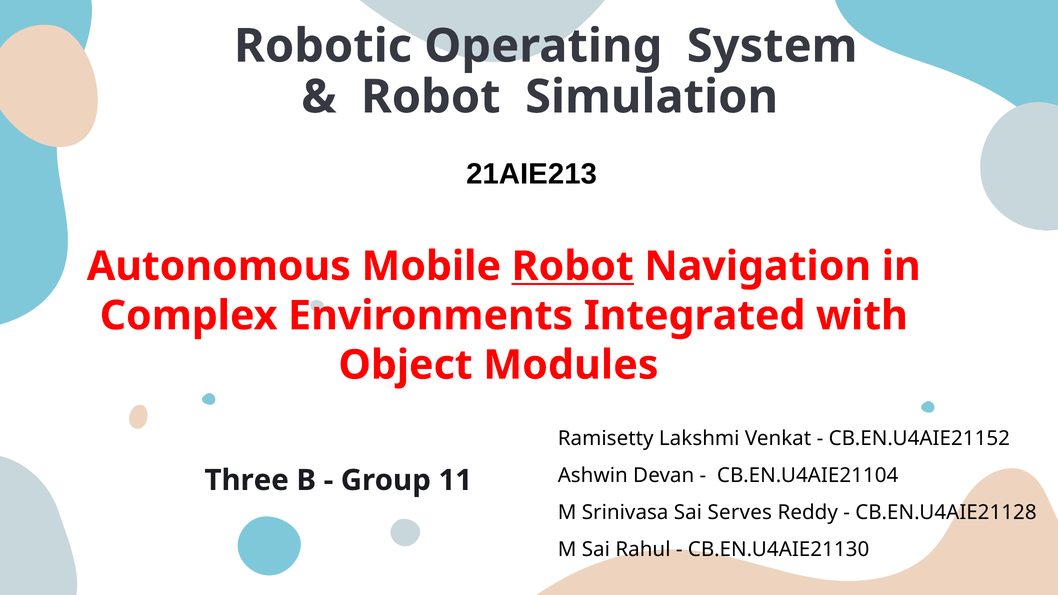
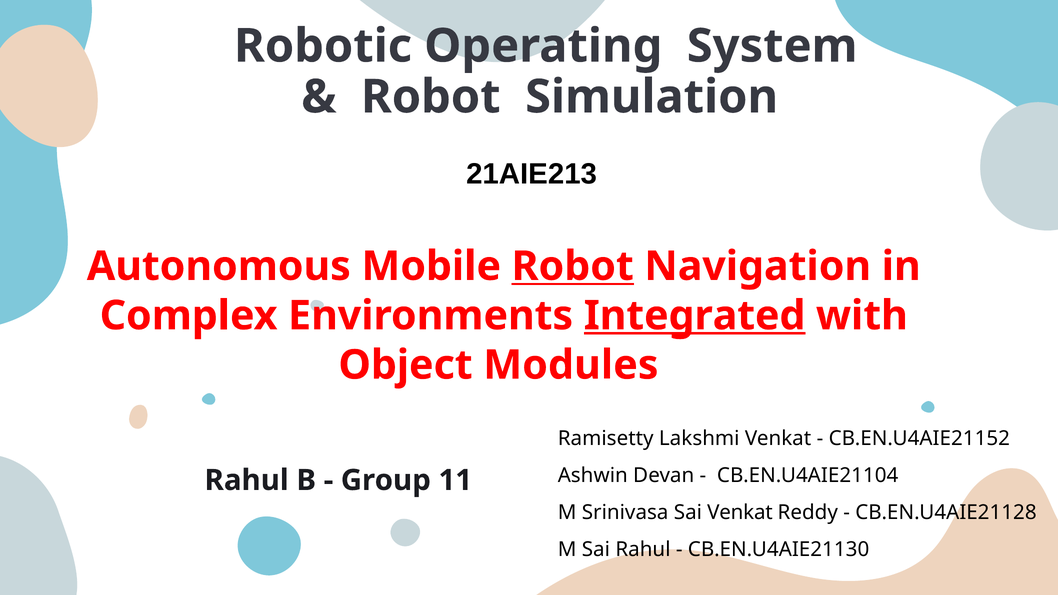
Integrated underline: none -> present (695, 316)
Three: Three -> Rahul (247, 480)
Sai Serves: Serves -> Venkat (740, 513)
